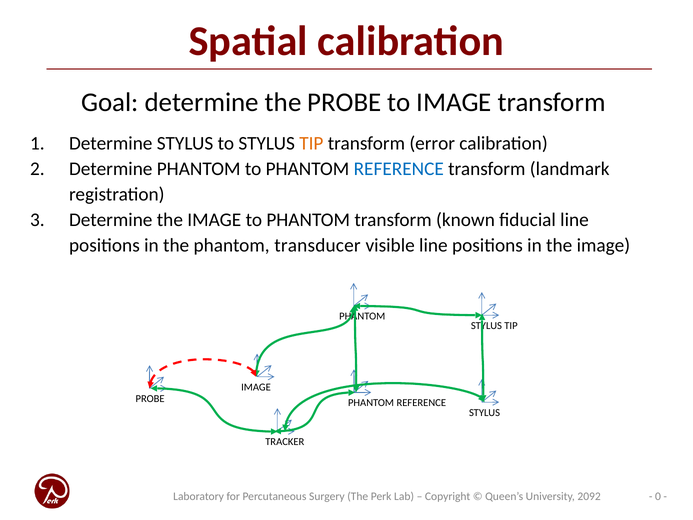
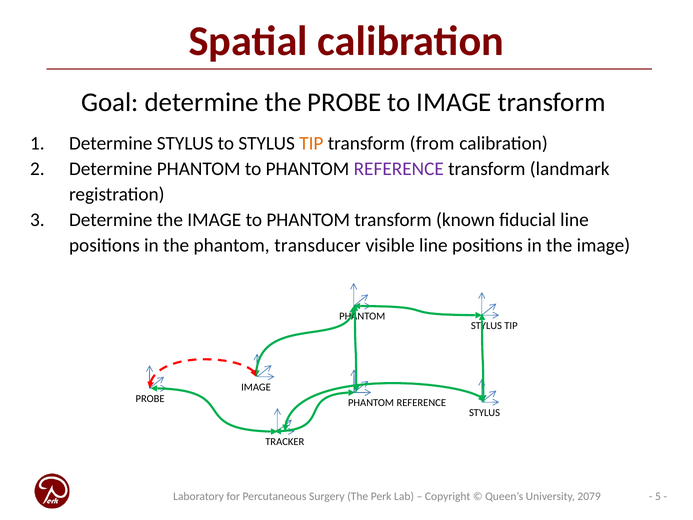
error: error -> from (432, 143)
REFERENCE colour: blue -> purple (399, 169)
0: 0 -> 5 (658, 496)
2092: 2092 -> 2079 (589, 496)
